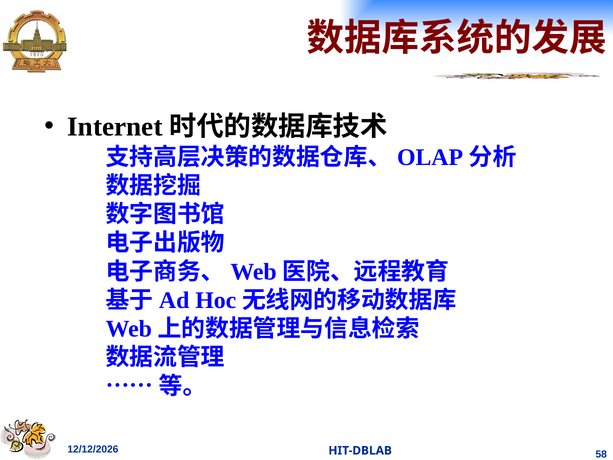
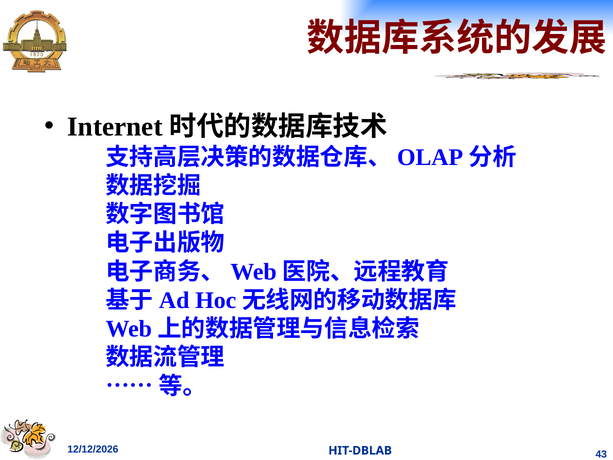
58: 58 -> 43 (601, 454)
